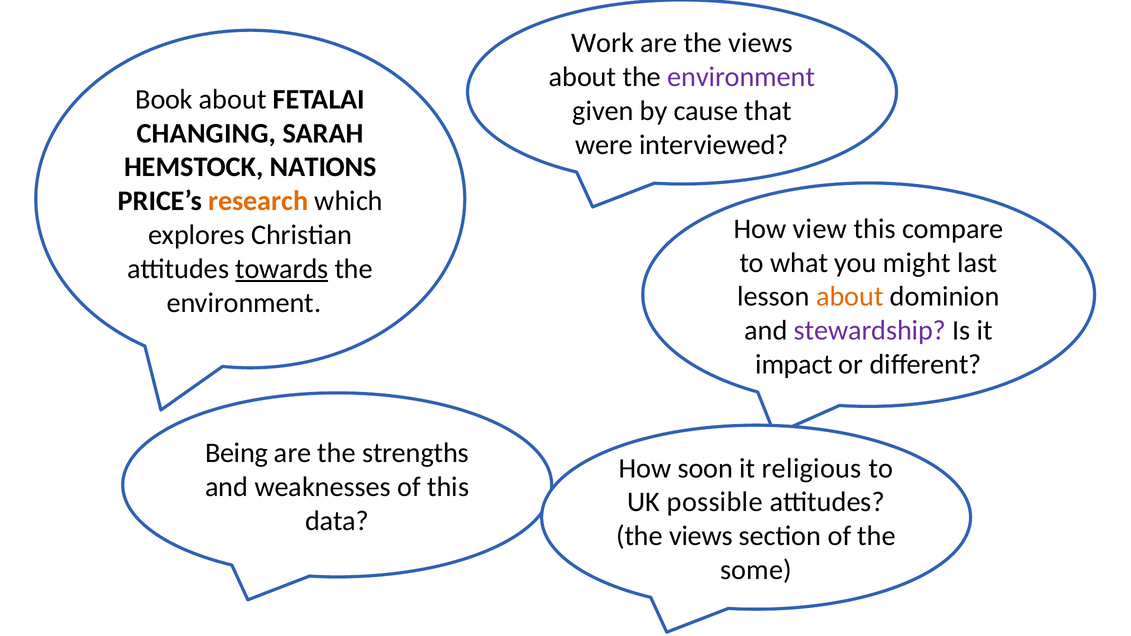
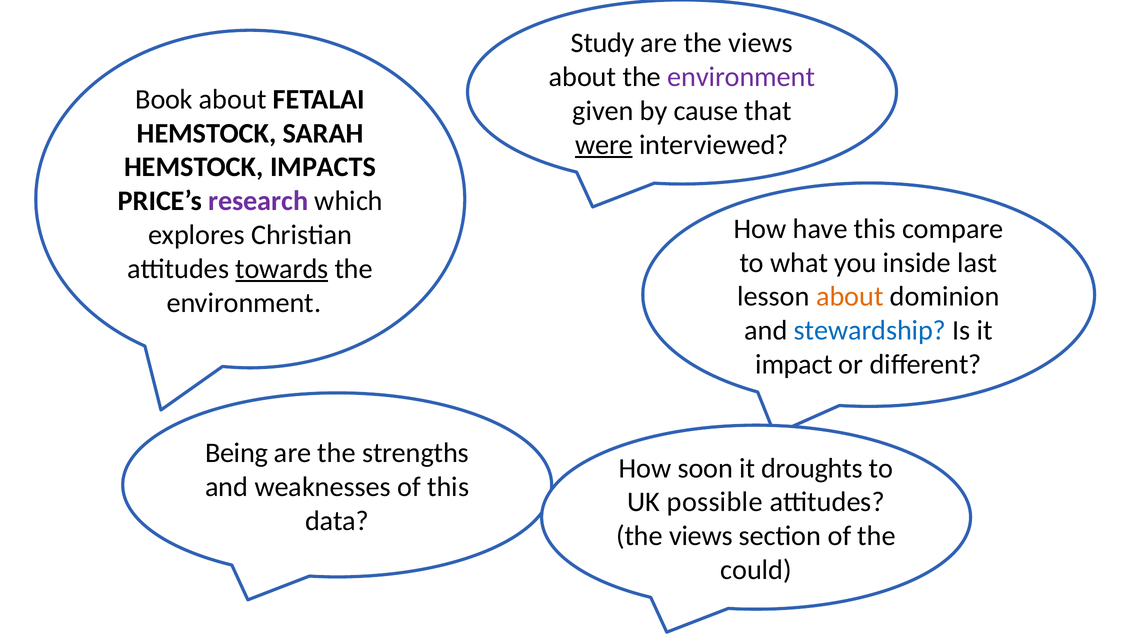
Work: Work -> Study (603, 43)
CHANGING: CHANGING -> HEMSTOCK (207, 133)
were underline: none -> present (604, 145)
NATIONS: NATIONS -> IMPACTS (323, 167)
research colour: orange -> purple (258, 201)
view: view -> have (820, 229)
might: might -> inside (917, 263)
stewardship colour: purple -> blue (870, 331)
religious: religious -> droughts (812, 468)
some: some -> could (756, 570)
